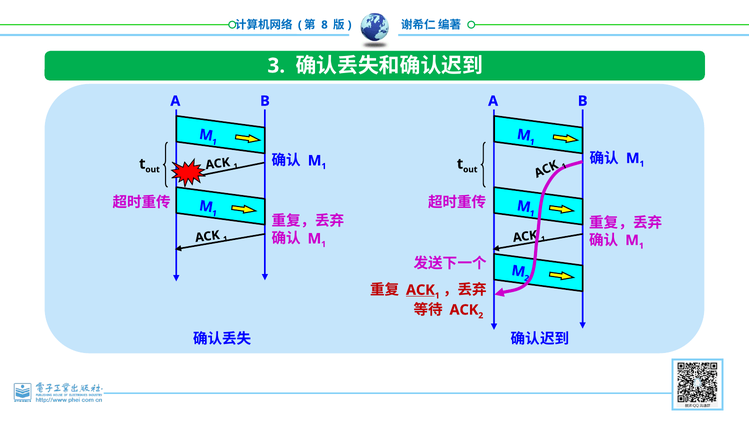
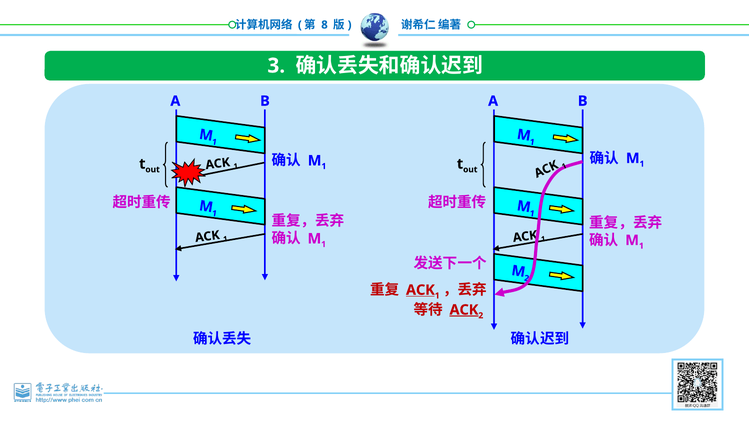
ACK underline: none -> present (464, 310)
